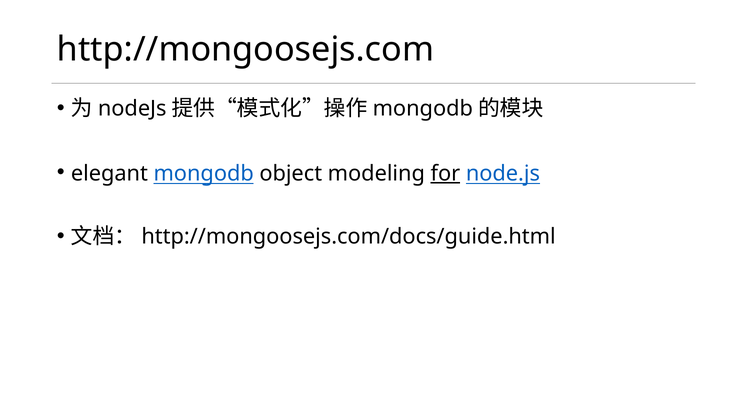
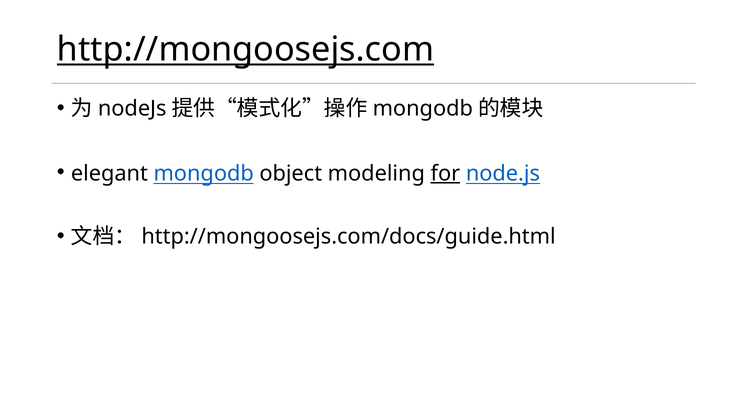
http://mongoosejs.com underline: none -> present (246, 50)
